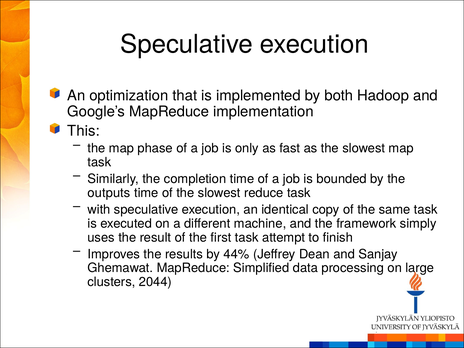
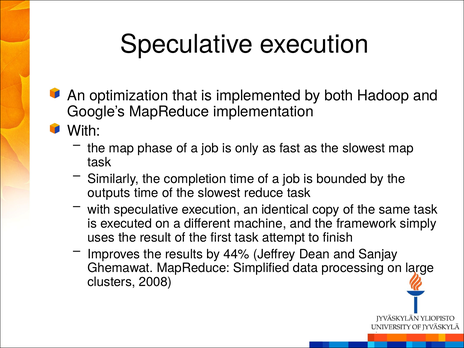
This: This -> With (84, 131)
2044: 2044 -> 2008 (155, 282)
